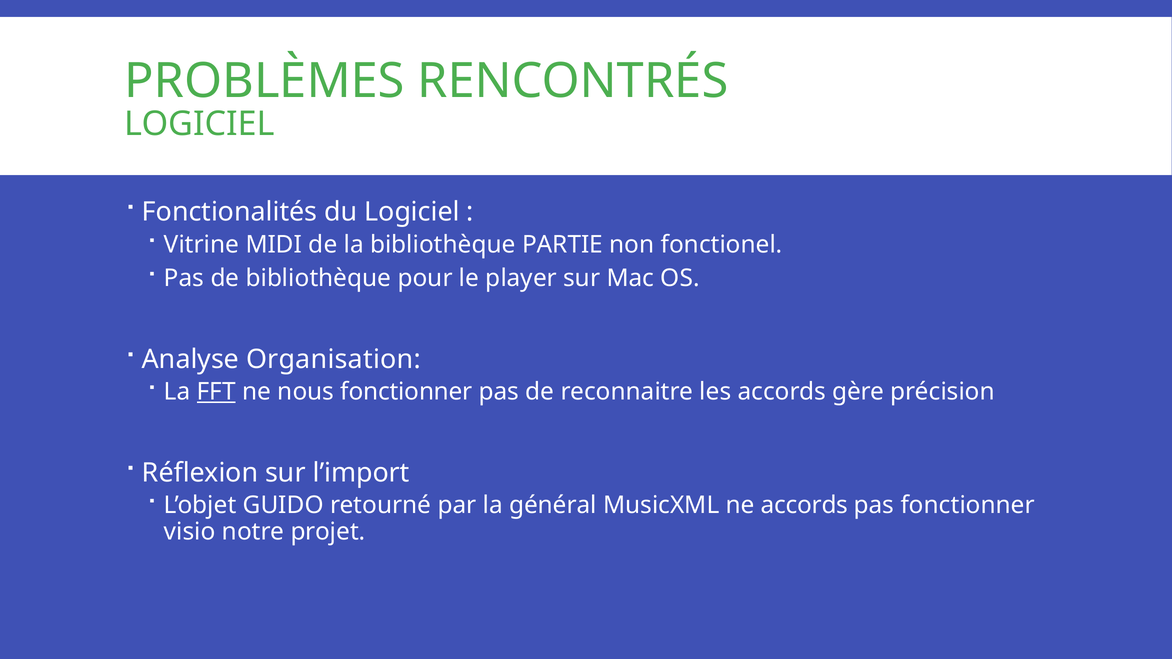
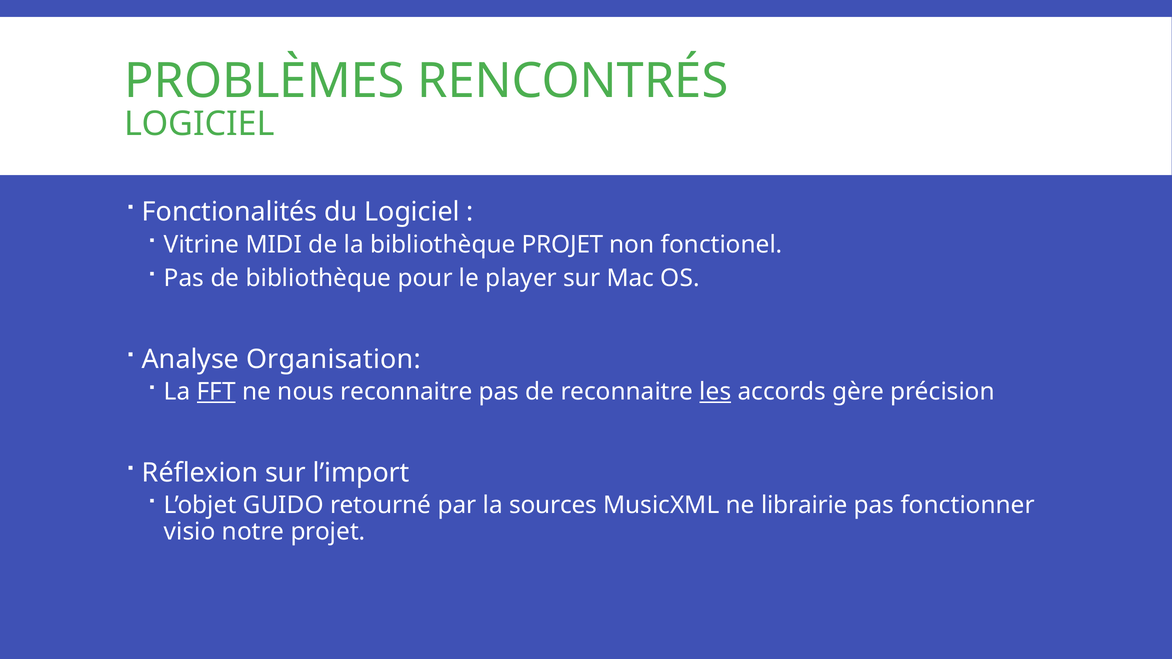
bibliothèque PARTIE: PARTIE -> PROJET (563, 245)
nous fonctionner: fonctionner -> reconnaitre (406, 392)
les underline: none -> present (715, 392)
général: général -> sources (553, 505)
ne accords: accords -> librairie (804, 505)
